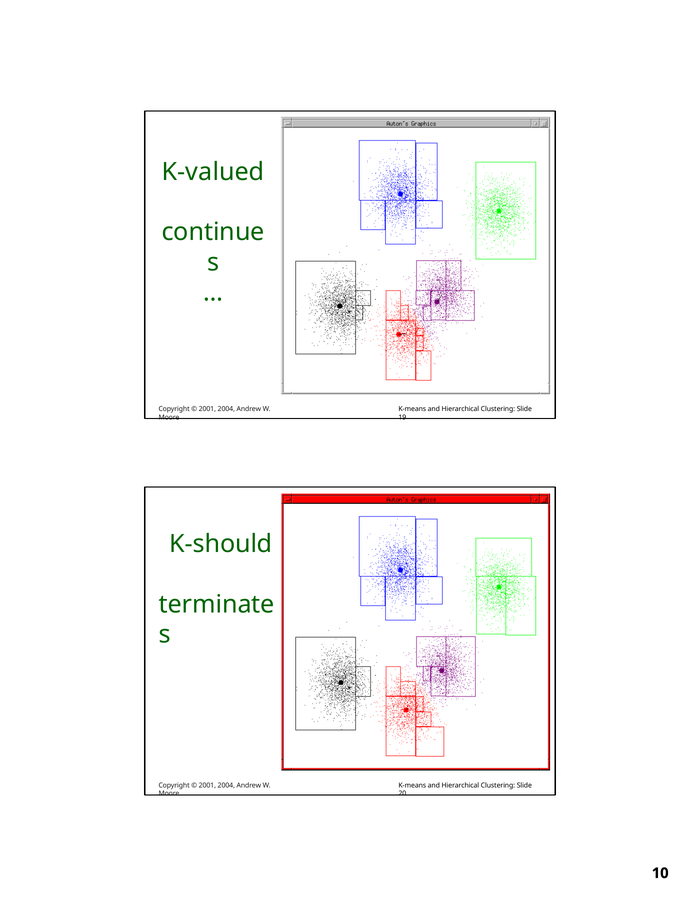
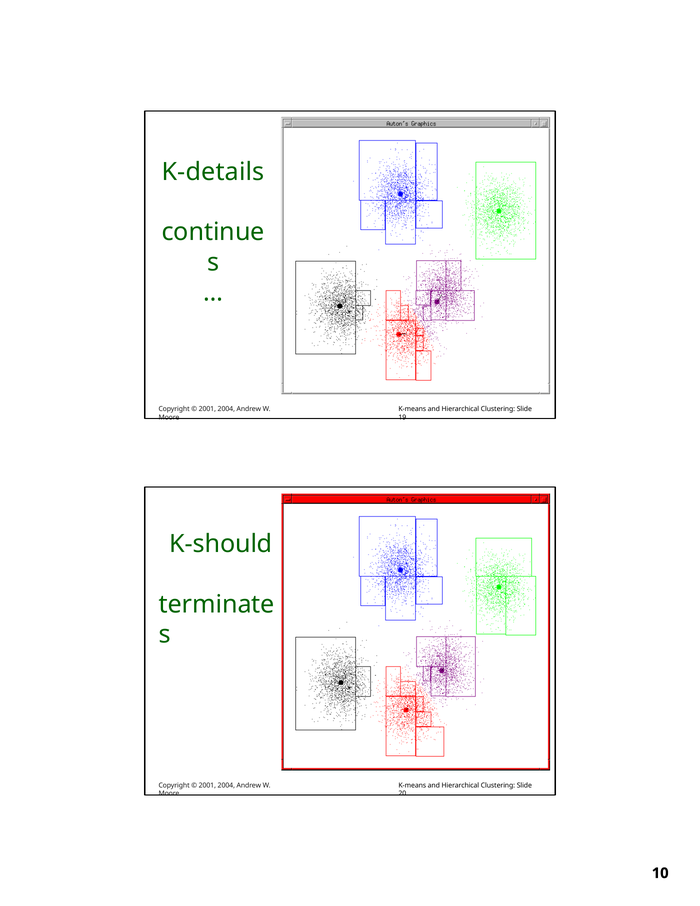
K-valued: K-valued -> K-details (213, 172)
